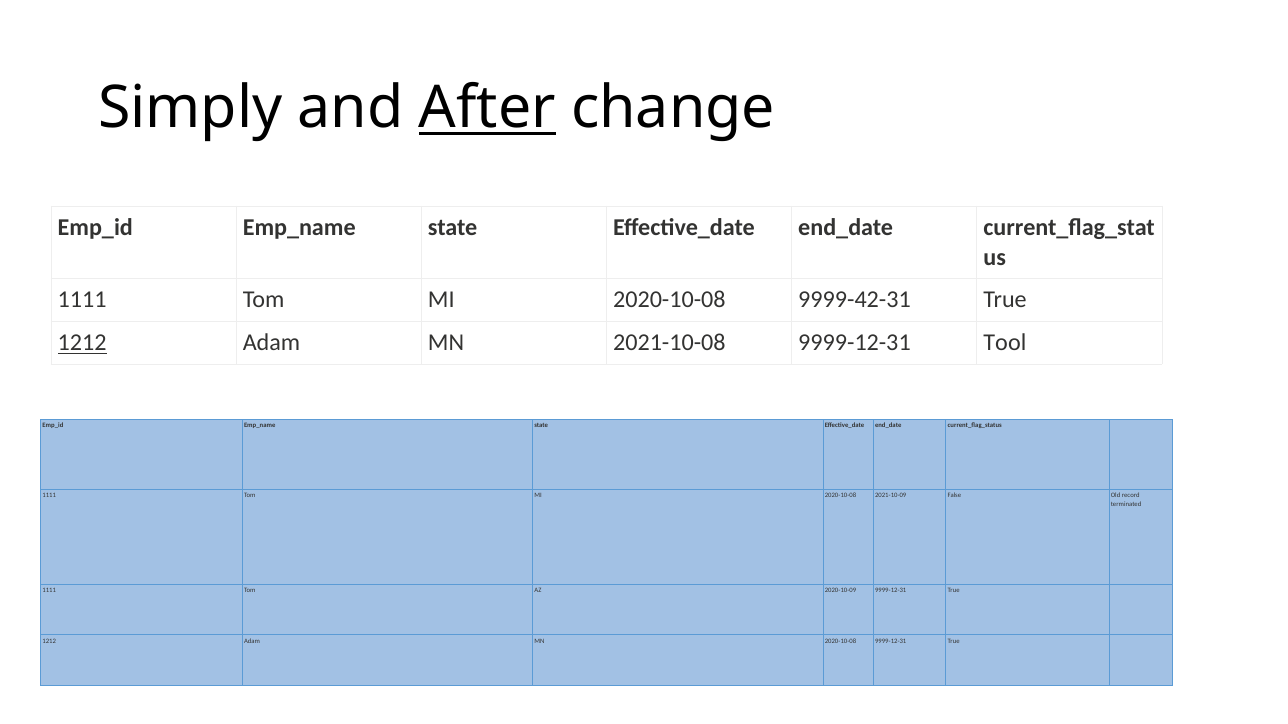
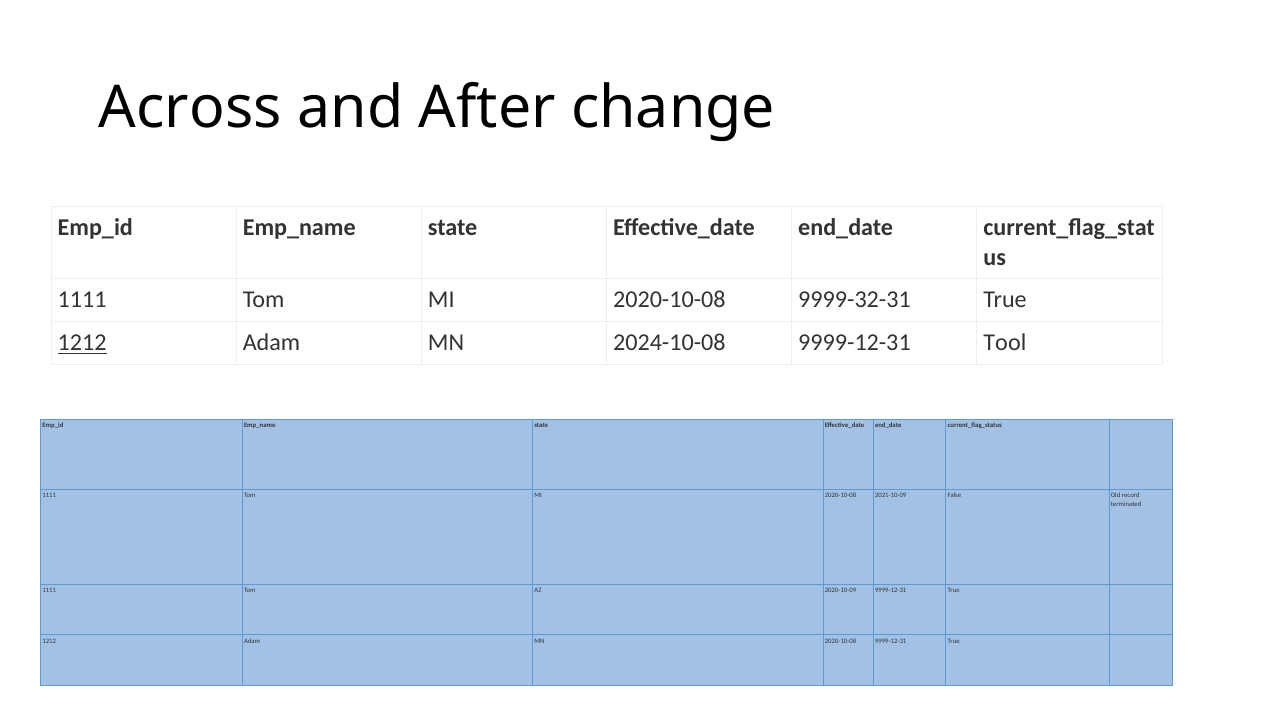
Simply: Simply -> Across (190, 108)
After underline: present -> none (487, 108)
9999-42-31: 9999-42-31 -> 9999-32-31 (855, 300)
2021-10-08: 2021-10-08 -> 2024-10-08 (669, 343)
